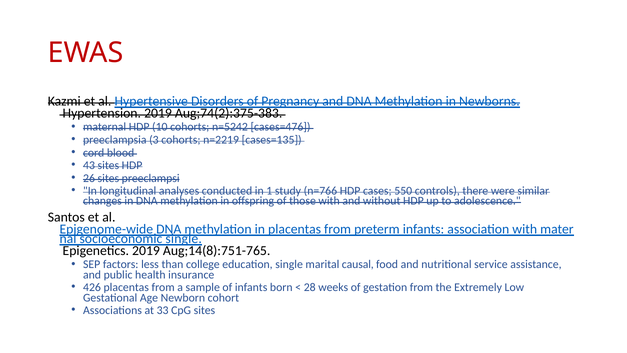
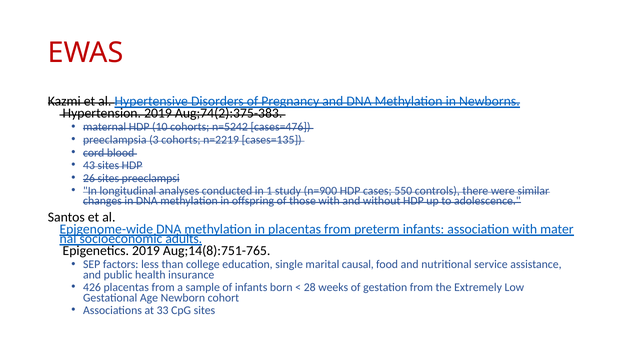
n=766: n=766 -> n=900 (320, 191)
socioeconomic single: single -> adults (184, 239)
